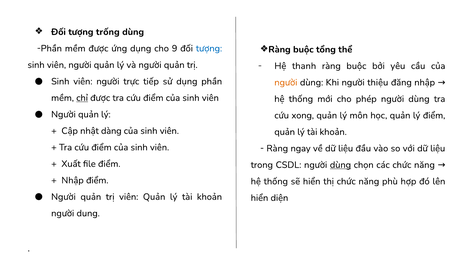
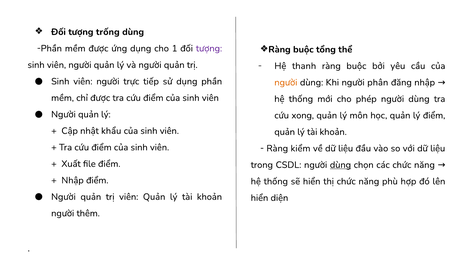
9: 9 -> 1 (175, 49)
tượng colour: blue -> purple (209, 49)
thiệu: thiệu -> phân (378, 83)
chỉ underline: present -> none (82, 98)
dàng: dàng -> khẩu (111, 131)
ngay: ngay -> kiểm (301, 149)
dung: dung -> thêm (88, 214)
